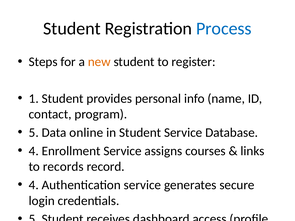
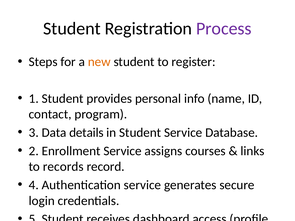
Process colour: blue -> purple (224, 29)
5: 5 -> 3 (34, 133)
online: online -> details (86, 133)
4: 4 -> 2 (34, 151)
